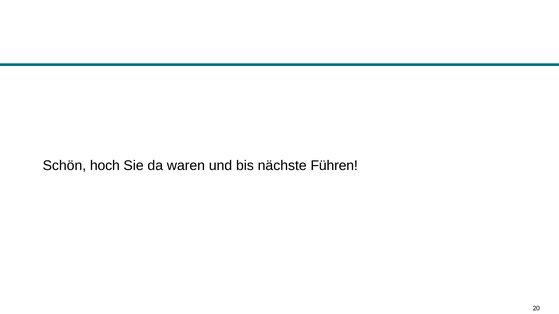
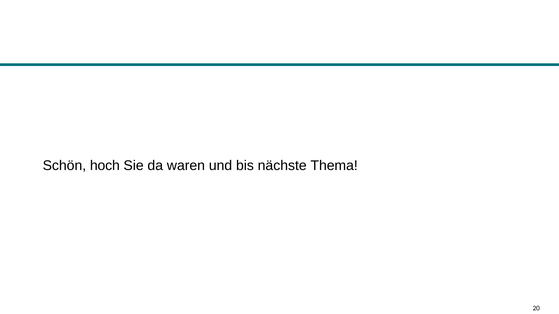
Führen: Führen -> Thema (334, 166)
